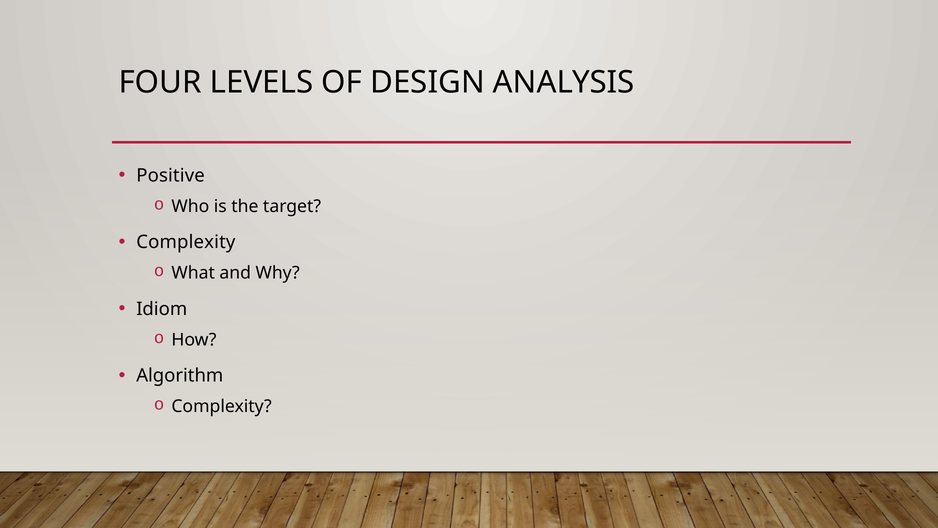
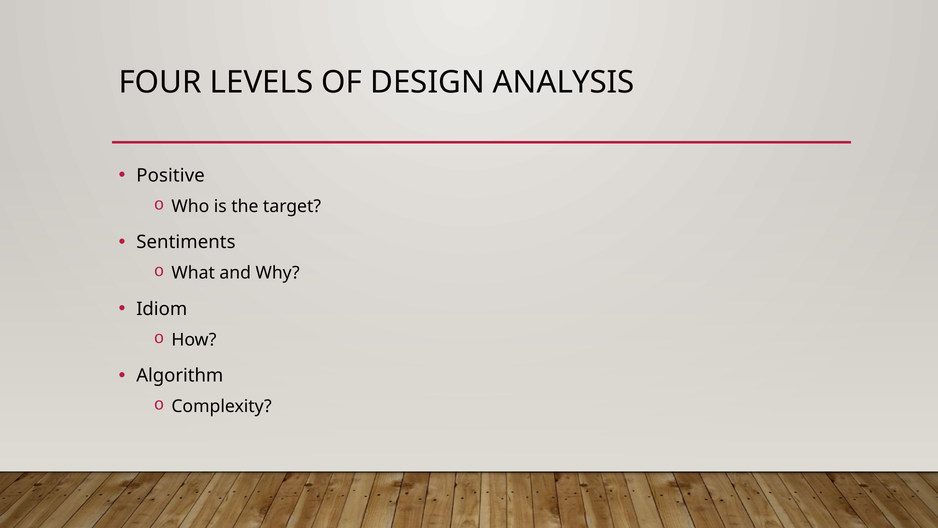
Complexity: Complexity -> Sentiments (186, 242)
